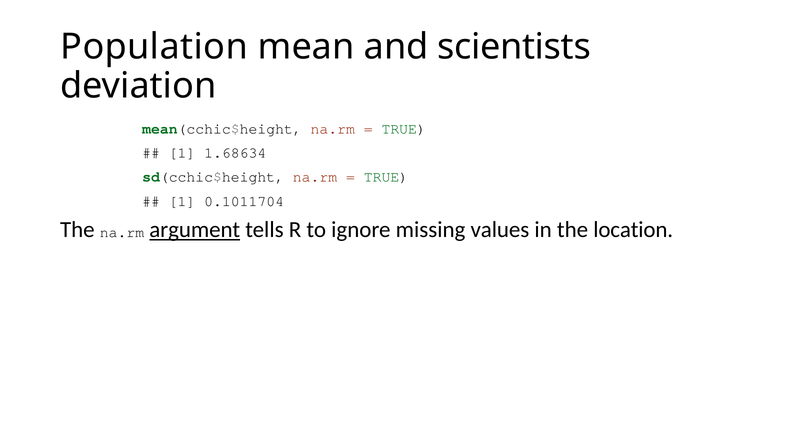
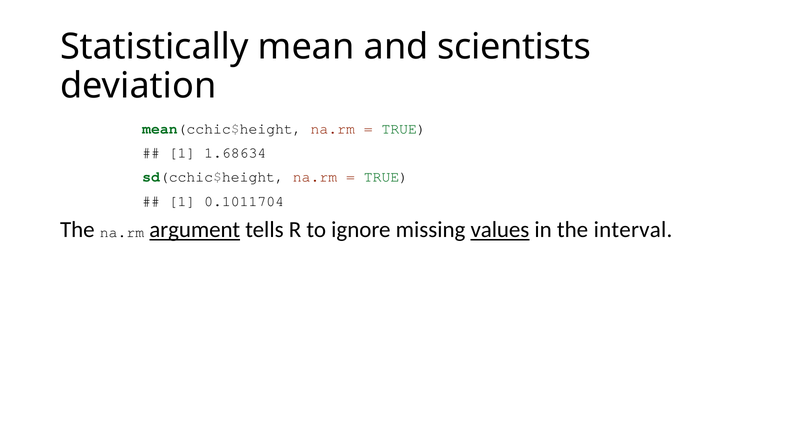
Population: Population -> Statistically (154, 47)
values underline: none -> present (500, 230)
location: location -> interval (633, 230)
